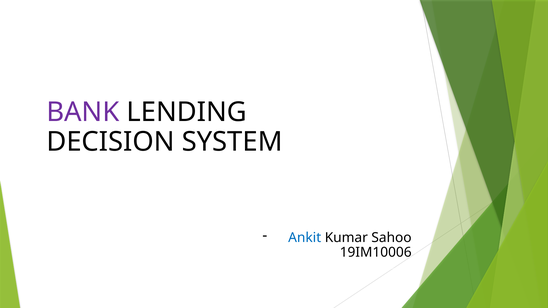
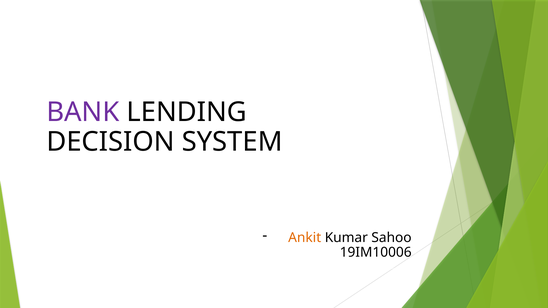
Ankit colour: blue -> orange (305, 238)
